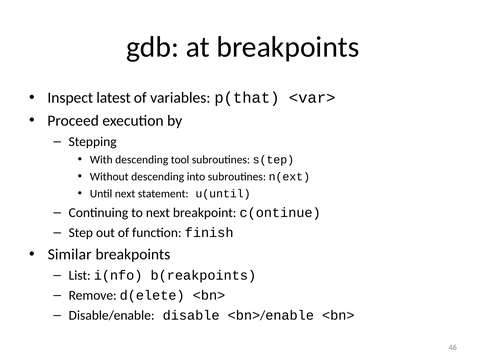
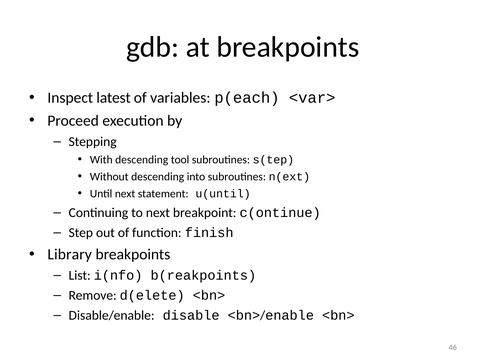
p(that: p(that -> p(each (247, 98)
Similar: Similar -> Library (70, 255)
